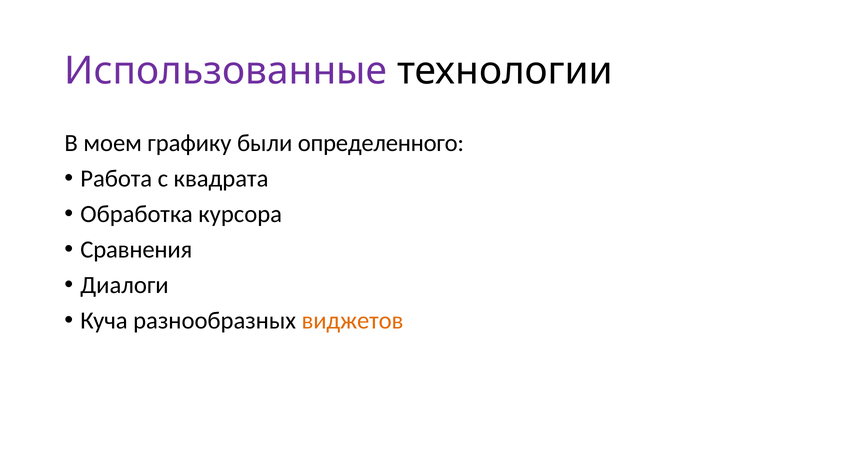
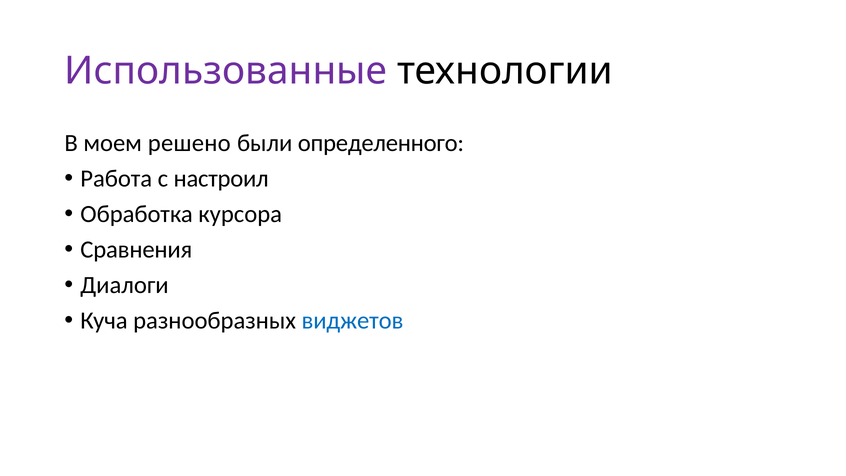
графику: графику -> решено (189, 143)
квадрата: квадрата -> настроил (221, 179)
виджетов colour: orange -> blue (352, 320)
